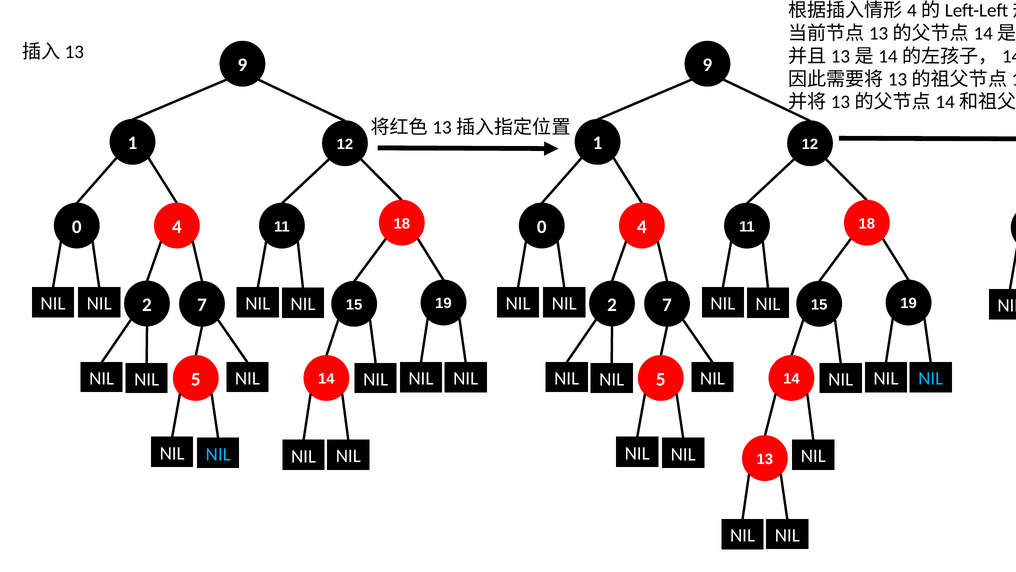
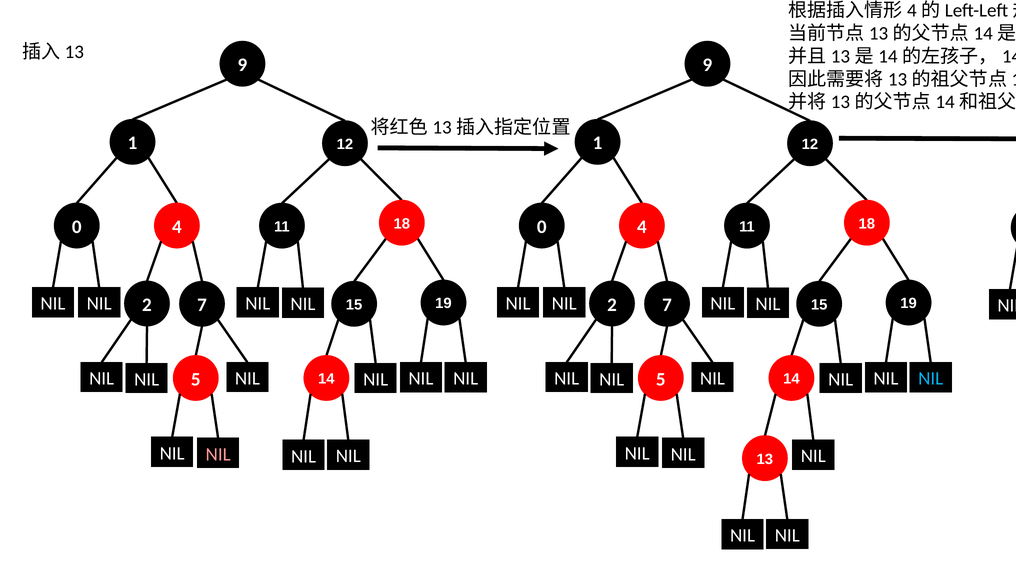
NIL colour: light blue -> pink (218, 454)
